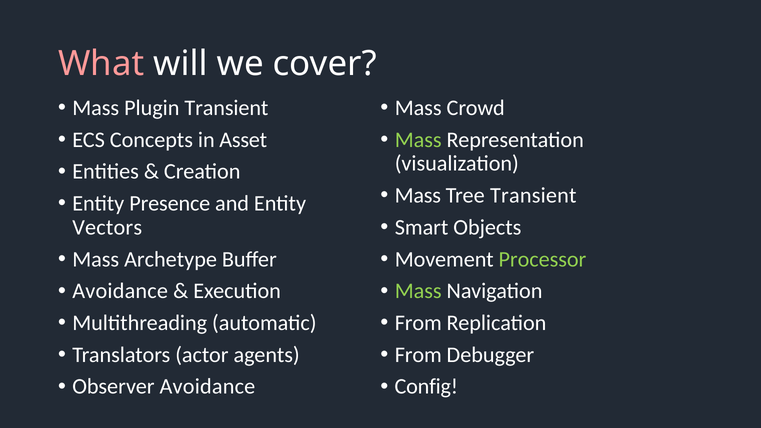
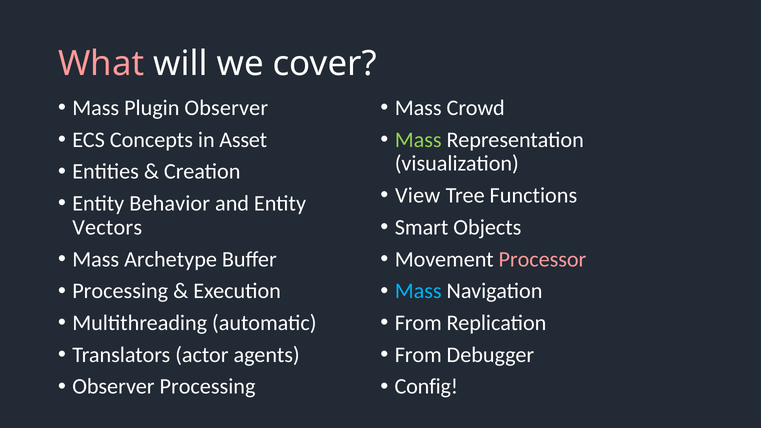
Plugin Transient: Transient -> Observer (226, 108)
Mass: Mass -> View (418, 195)
Tree Transient: Transient -> Functions (533, 195)
Presence: Presence -> Behavior (170, 203)
Processor colour: light green -> pink (542, 259)
Avoidance: Avoidance -> Processing (120, 291)
Mass colour: light green -> light blue (418, 291)
Observer Avoidance: Avoidance -> Processing (208, 387)
